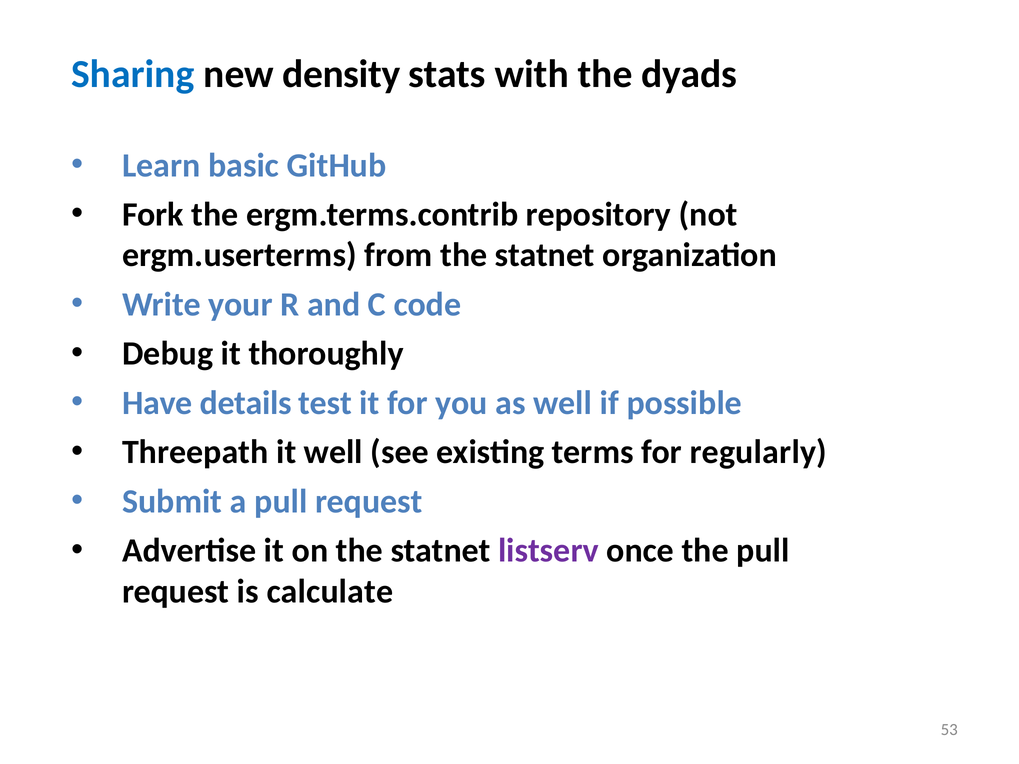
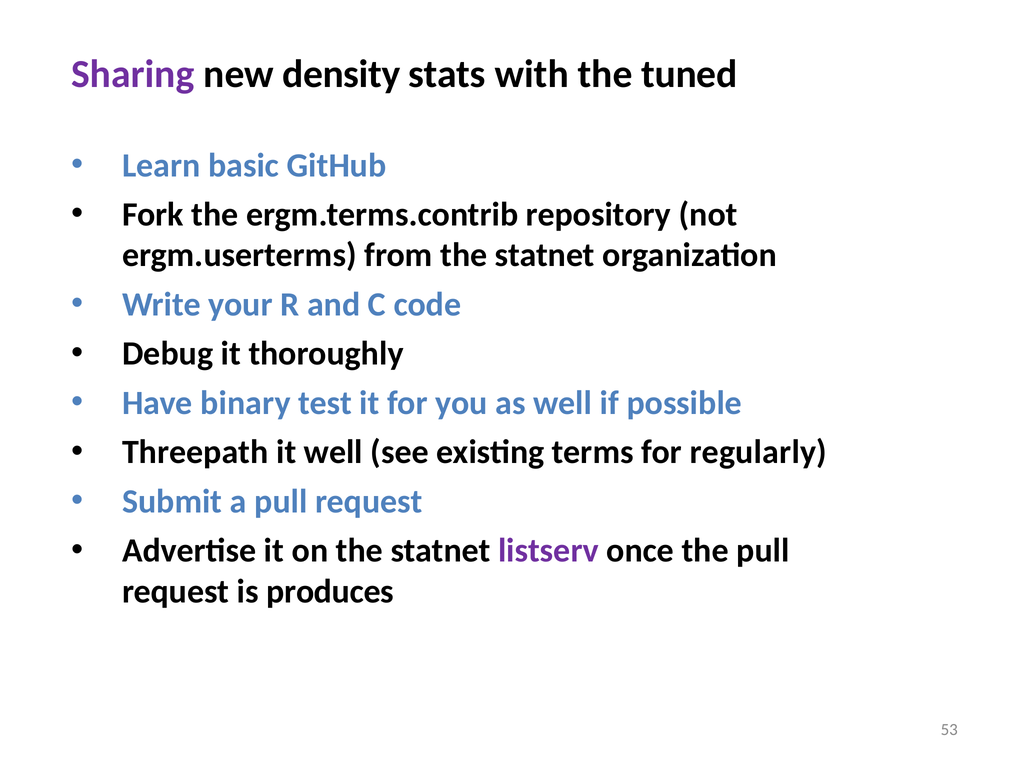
Sharing colour: blue -> purple (133, 74)
dyads: dyads -> tuned (689, 74)
details: details -> binary (245, 403)
calculate: calculate -> produces (330, 592)
